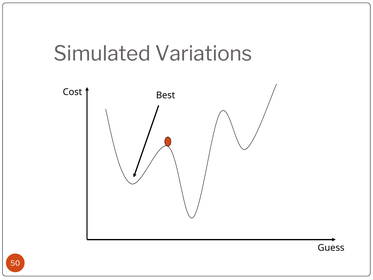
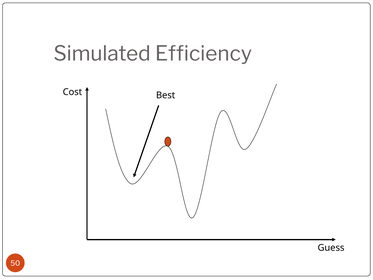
Variations: Variations -> Efficiency (203, 54)
